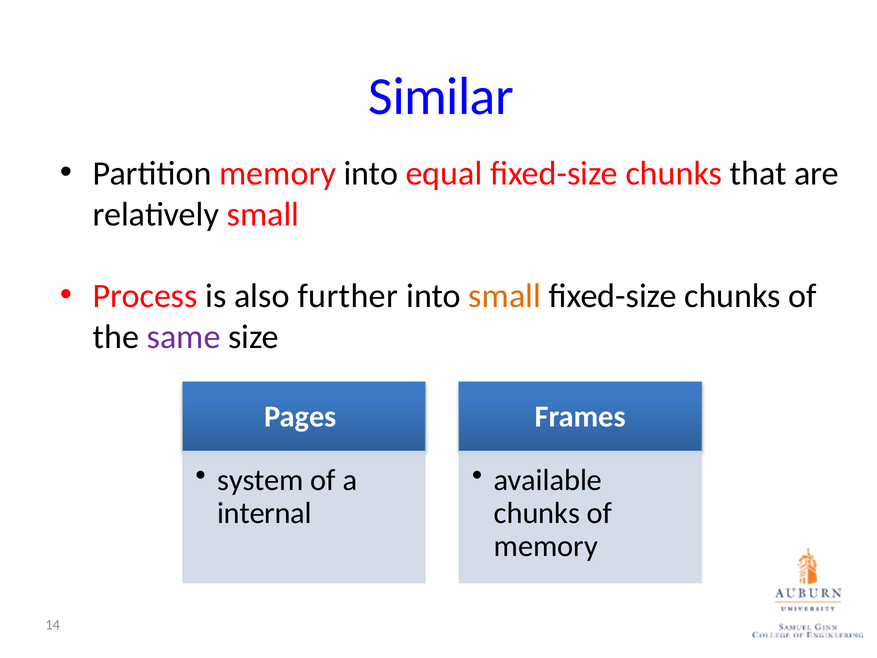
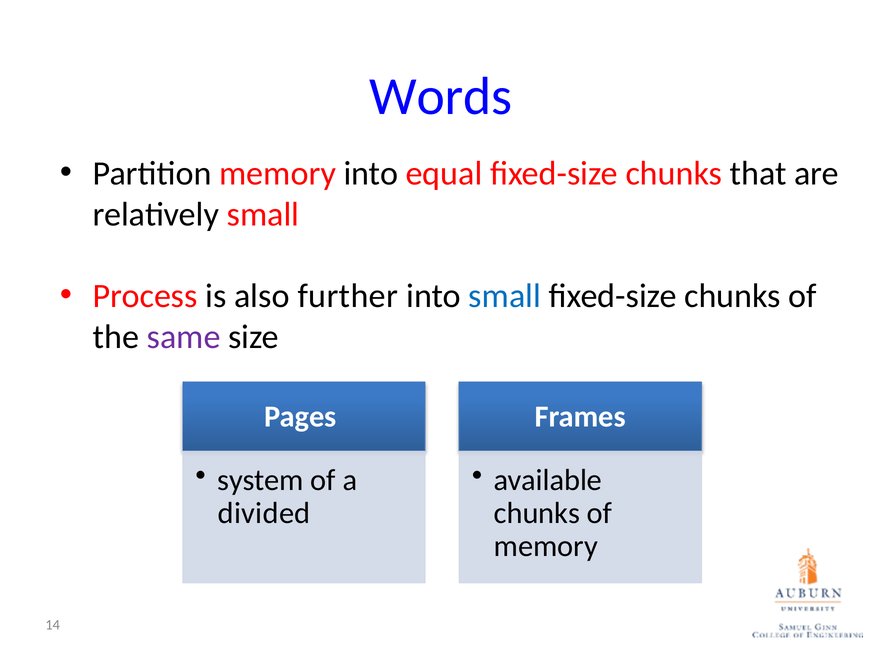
Similar: Similar -> Words (441, 96)
small colour: orange -> blue (505, 296)
internal: internal -> divided (264, 513)
